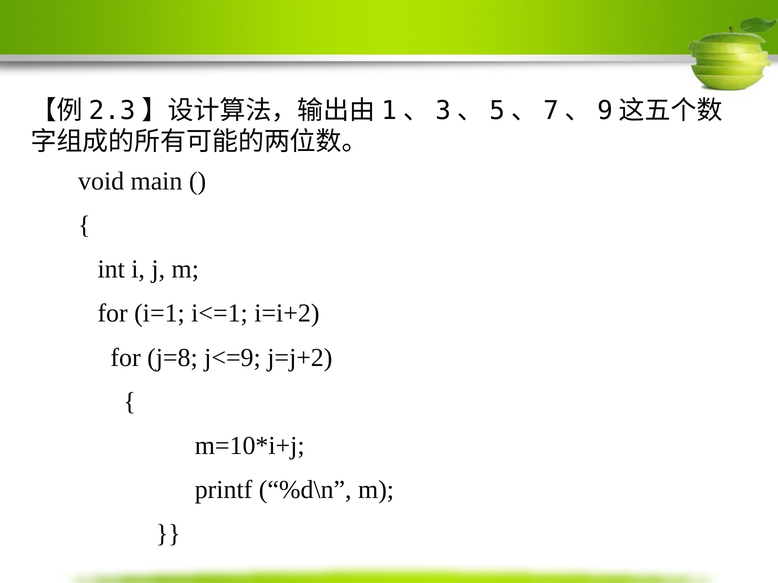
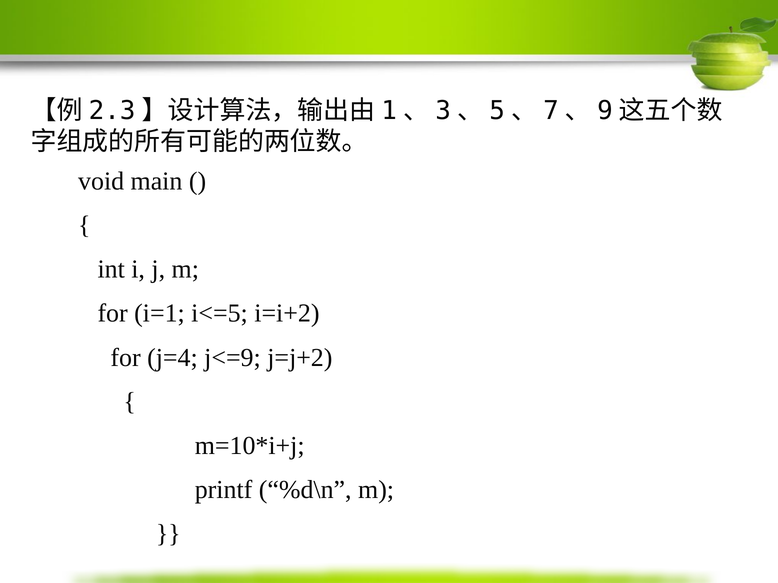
i<=1: i<=1 -> i<=5 (220, 314)
j=8: j=8 -> j=4 (172, 358)
